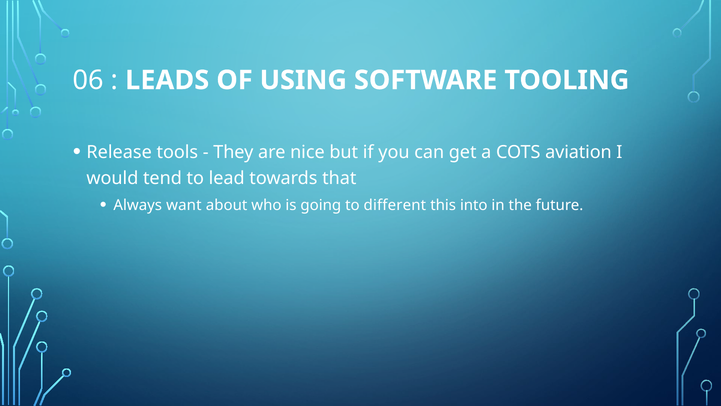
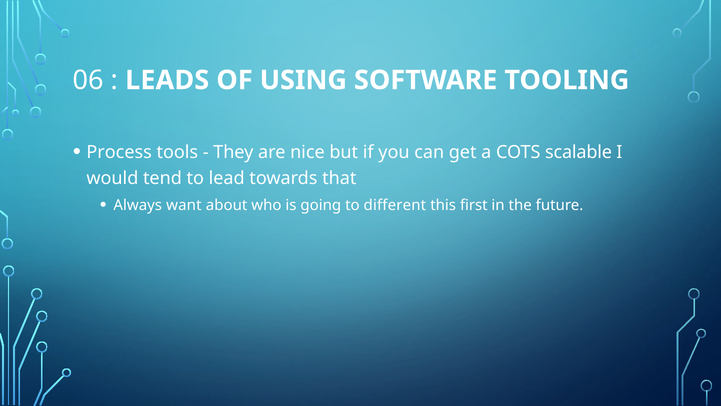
Release: Release -> Process (119, 152)
aviation: aviation -> scalable (579, 152)
into: into -> first (474, 205)
